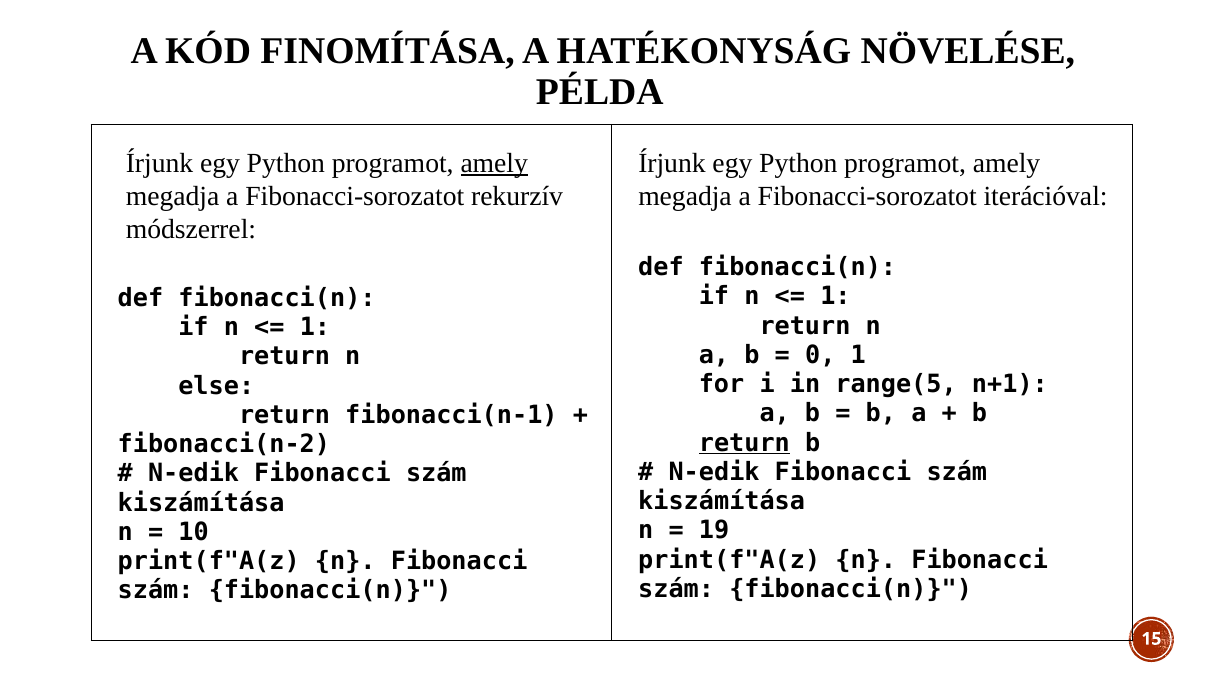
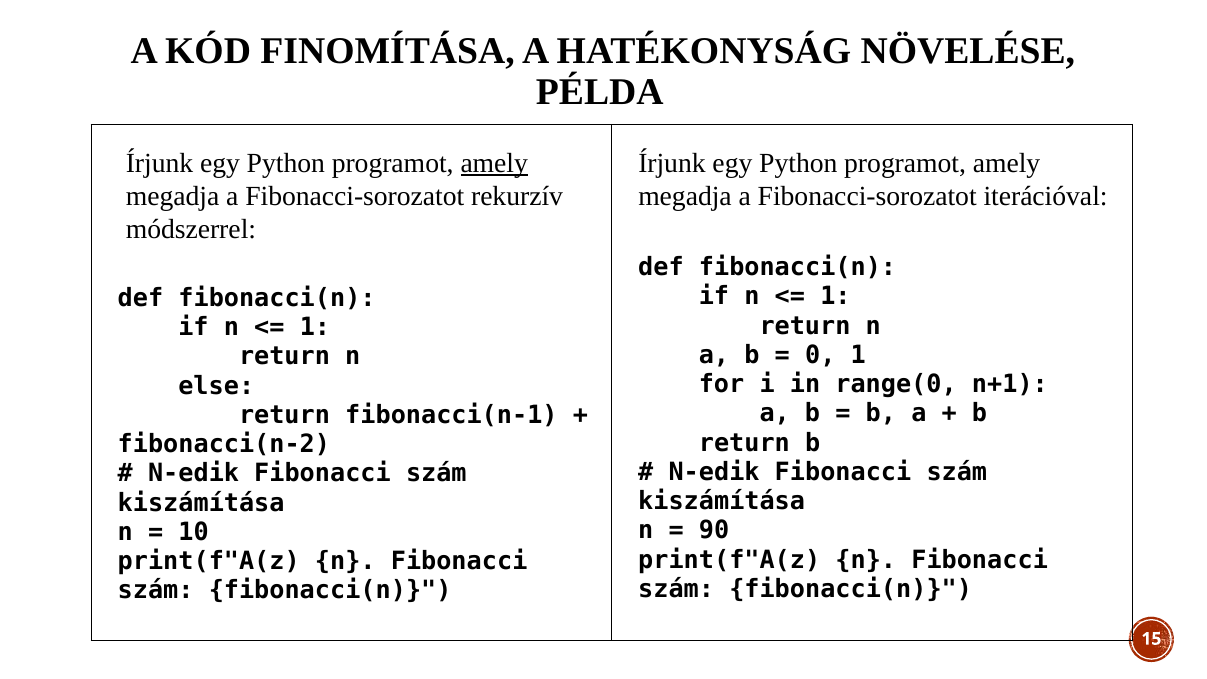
range(5: range(5 -> range(0 (896, 384)
return underline: present -> none (744, 443)
19: 19 -> 90 (714, 530)
